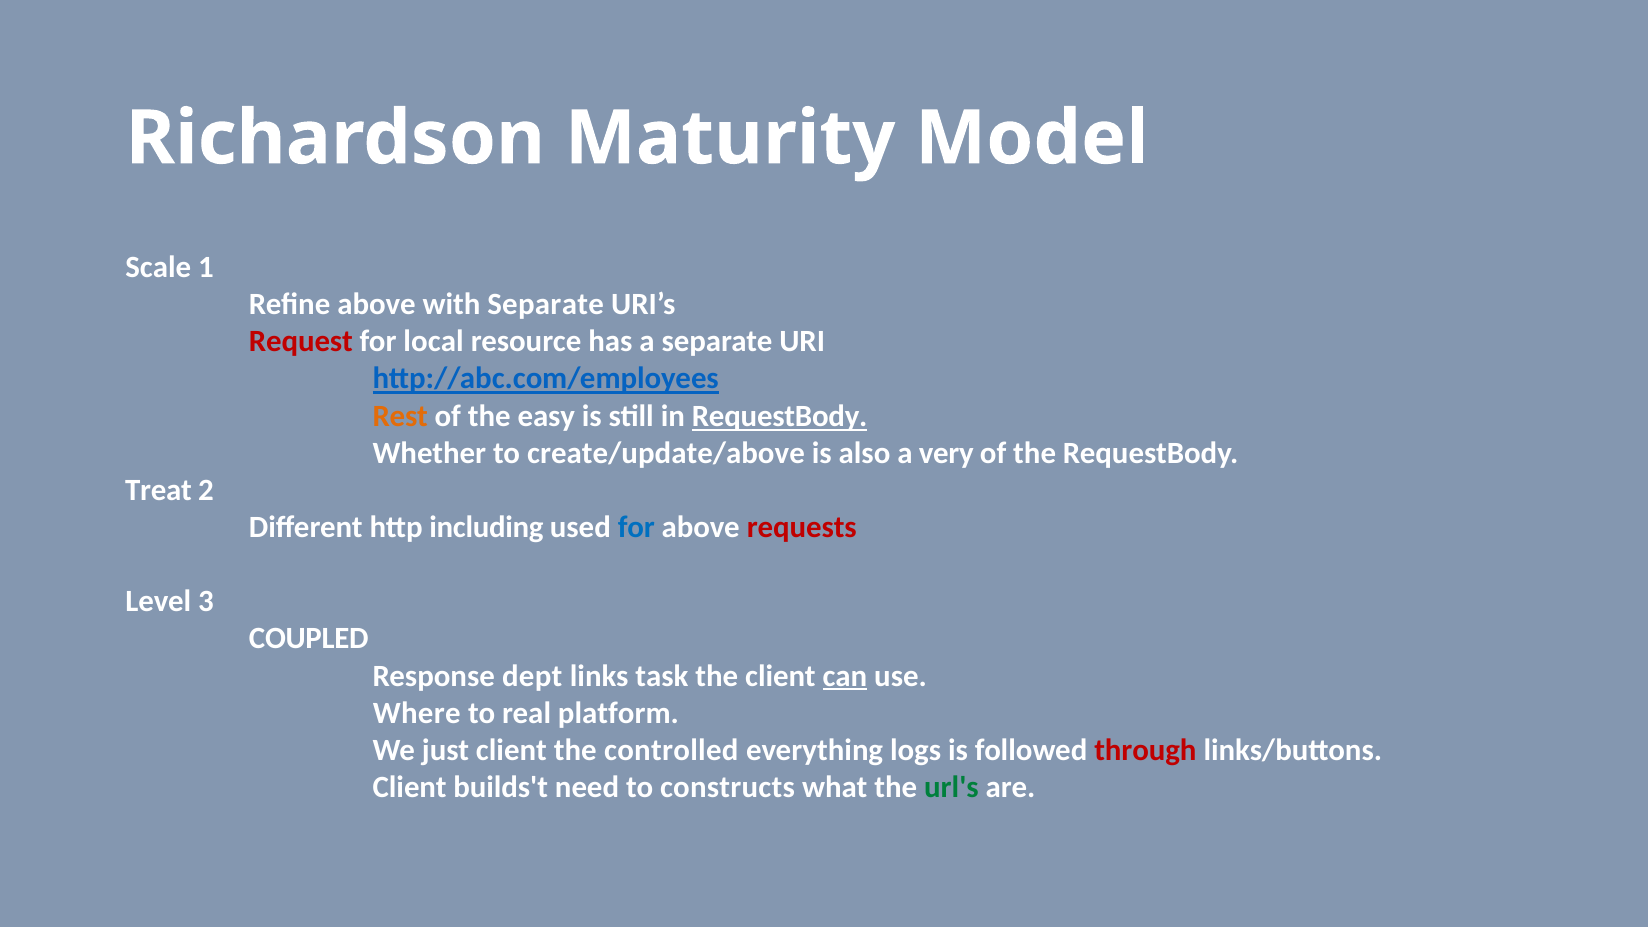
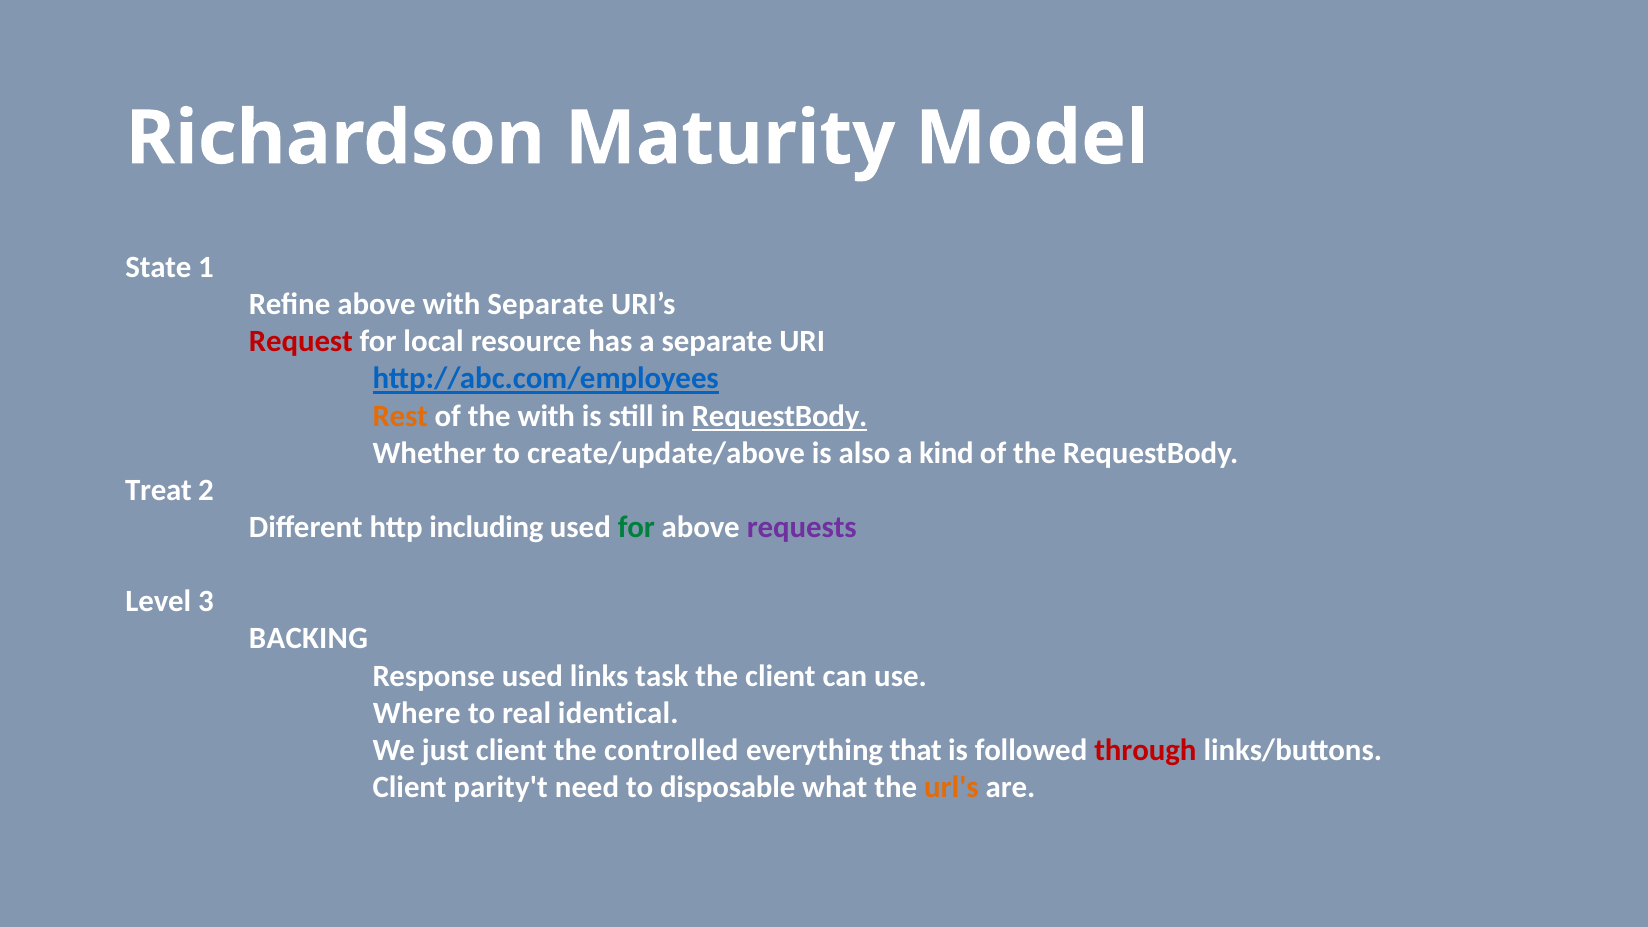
Scale: Scale -> State (158, 267)
the easy: easy -> with (546, 416)
very: very -> kind (946, 453)
for colour: blue -> green (636, 528)
requests colour: red -> purple (802, 528)
COUPLED: COUPLED -> BACKING (308, 639)
Response dept: dept -> used (532, 676)
can underline: present -> none (845, 676)
platform: platform -> identical (618, 713)
logs: logs -> that (916, 750)
builds't: builds't -> parity't (501, 787)
constructs: constructs -> disposable (728, 787)
url's colour: green -> orange (951, 787)
